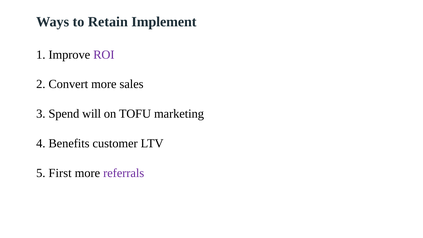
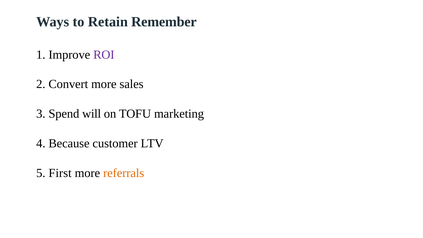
Implement: Implement -> Remember (164, 22)
Benefits: Benefits -> Because (69, 143)
referrals colour: purple -> orange (124, 173)
